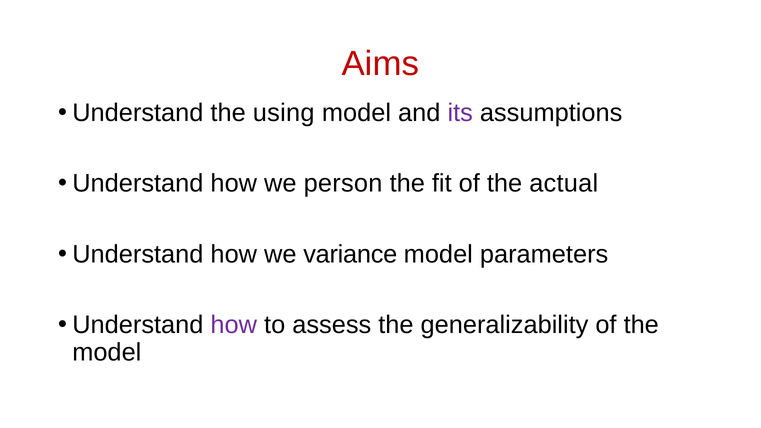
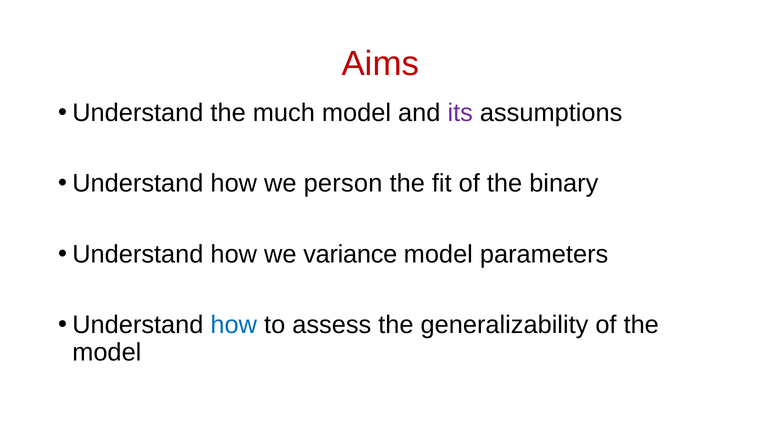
using: using -> much (284, 113)
actual: actual -> binary (564, 184)
how colour: purple -> blue (234, 325)
